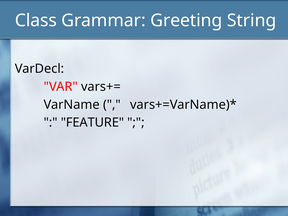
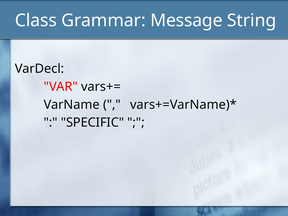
Greeting: Greeting -> Message (186, 20)
FEATURE: FEATURE -> SPECIFIC (92, 123)
